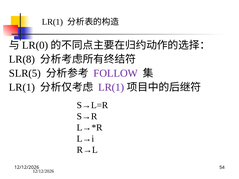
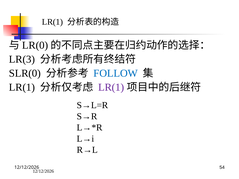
LR(8: LR(8 -> LR(3 (22, 59)
SLR(5: SLR(5 -> SLR(0 (25, 73)
FOLLOW colour: purple -> blue (116, 73)
